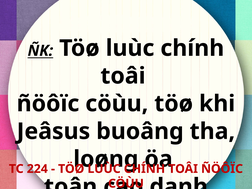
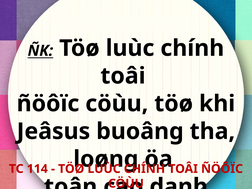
224: 224 -> 114 (37, 169)
